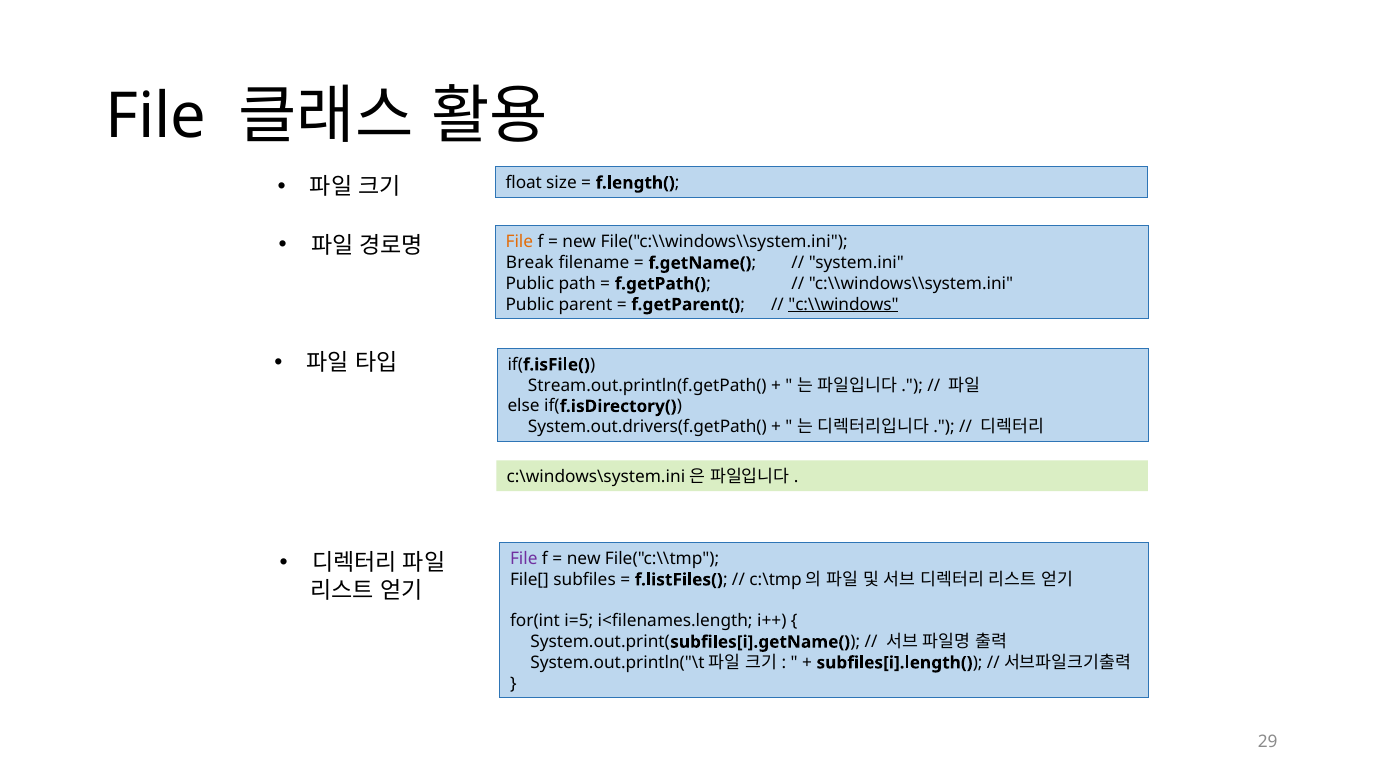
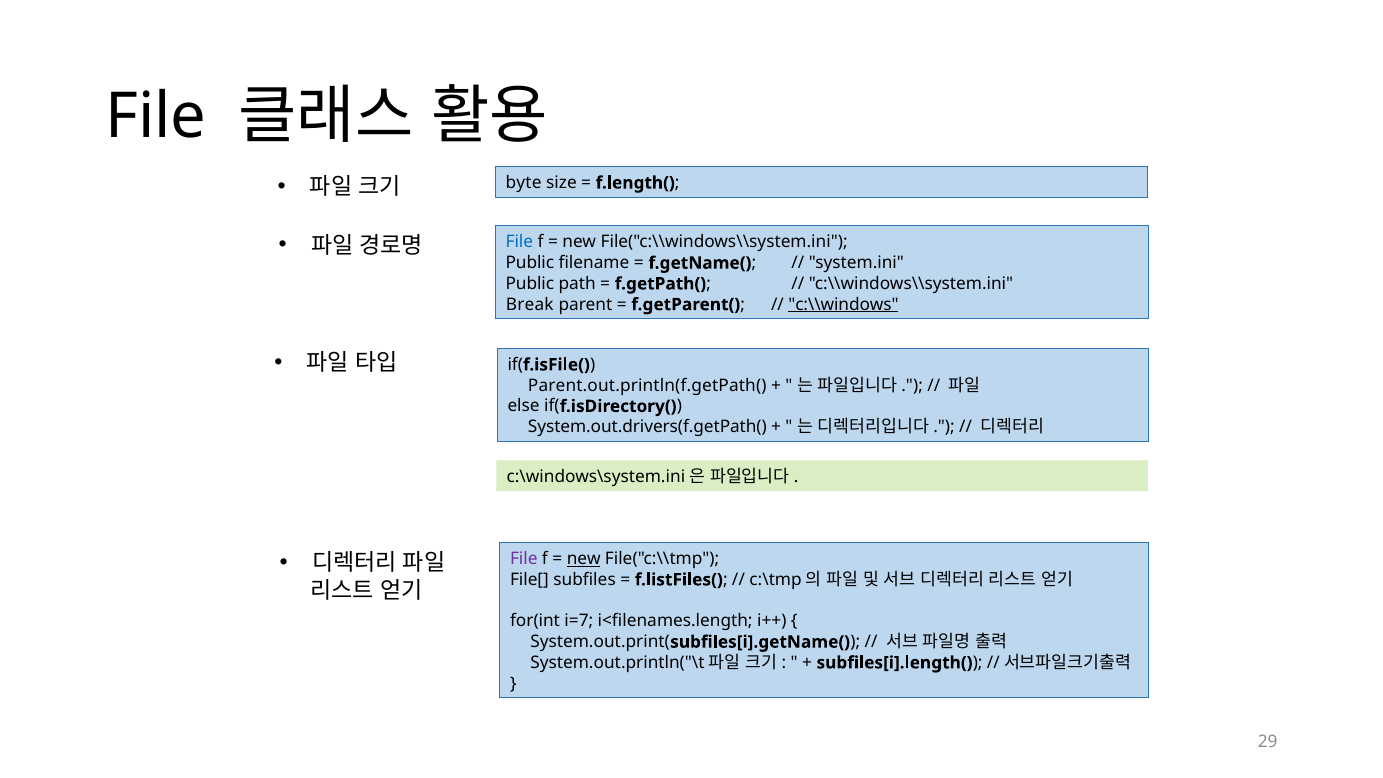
float: float -> byte (524, 183)
File colour: orange -> blue (519, 242)
Break: Break -> Public (530, 263)
Public: Public -> Break (530, 304)
Stream.out.println(f.getPath(: Stream.out.println(f.getPath( -> Parent.out.println(f.getPath( (647, 386)
new underline: none -> present (584, 559)
i=5: i=5 -> i=7 (579, 621)
